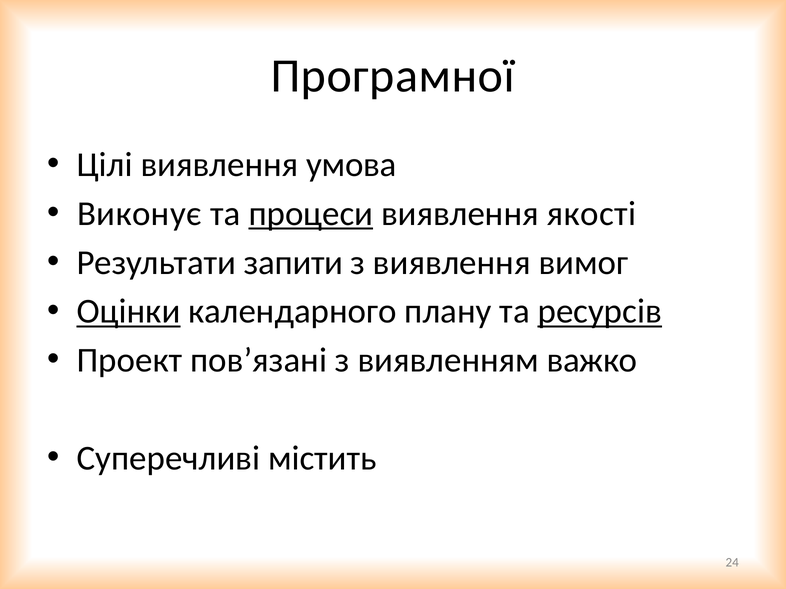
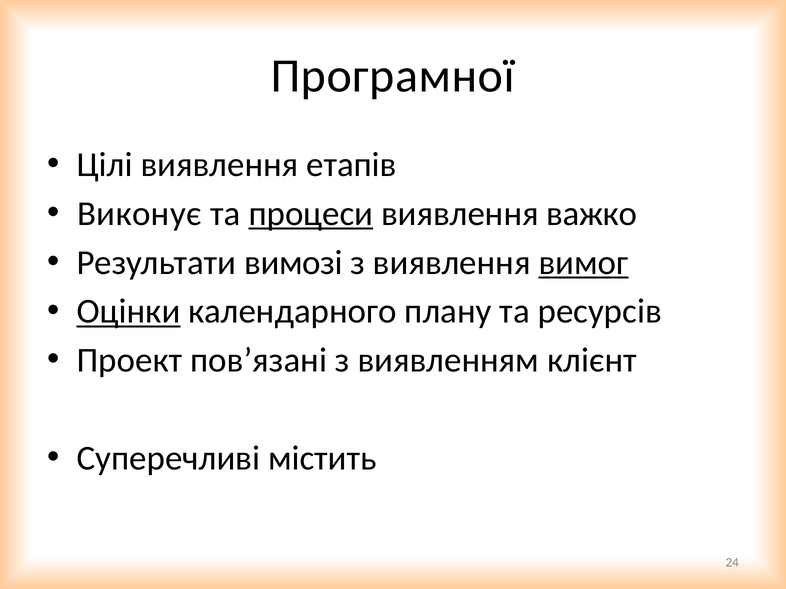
умова: умова -> етапів (351, 165)
якості: якості -> важко (592, 214)
запити: запити -> вимозі (294, 263)
вимог underline: none -> present (583, 263)
ресурсів underline: present -> none (600, 312)
важко: важко -> клієнт (592, 361)
